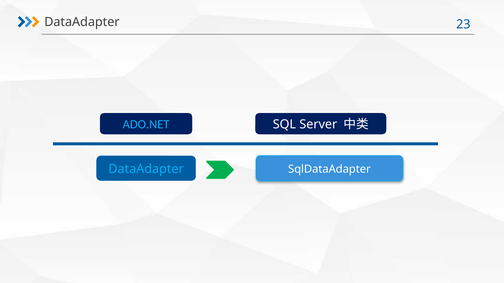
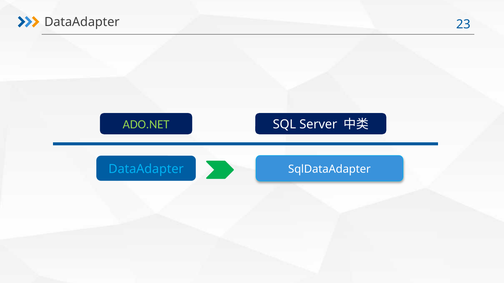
ADO.NET colour: light blue -> light green (146, 125)
